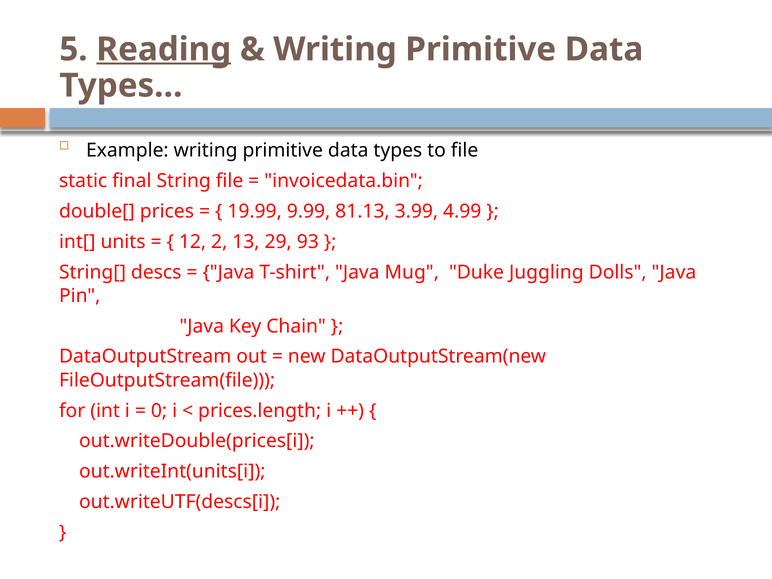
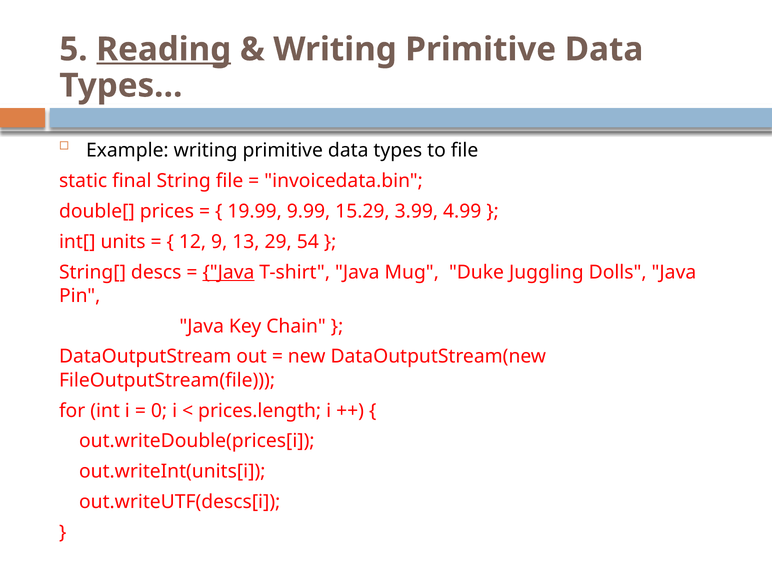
81.13: 81.13 -> 15.29 (362, 211)
2: 2 -> 9 (219, 242)
93: 93 -> 54 (308, 242)
Java underline: none -> present (228, 272)
